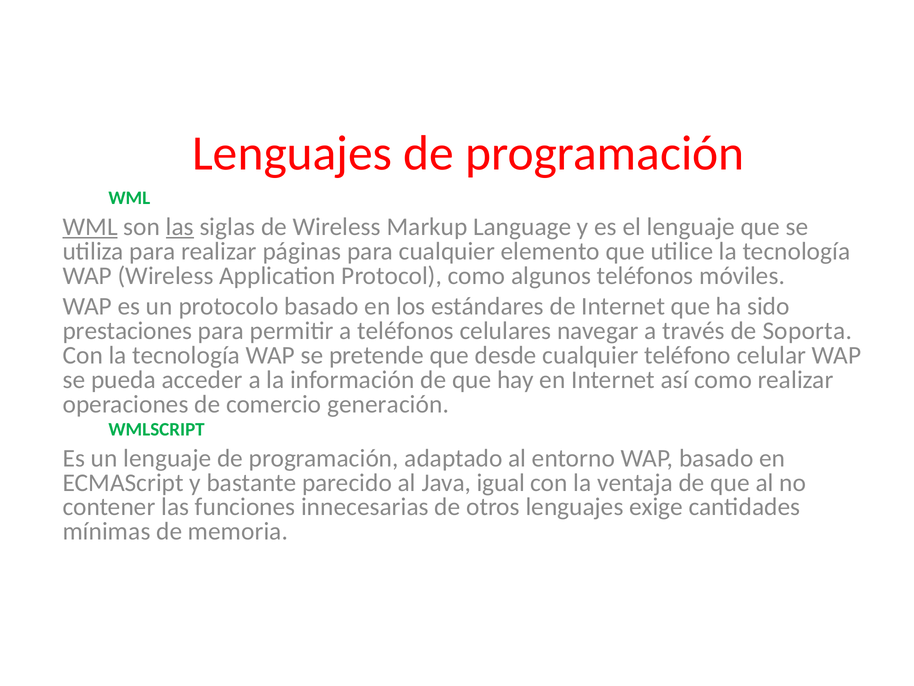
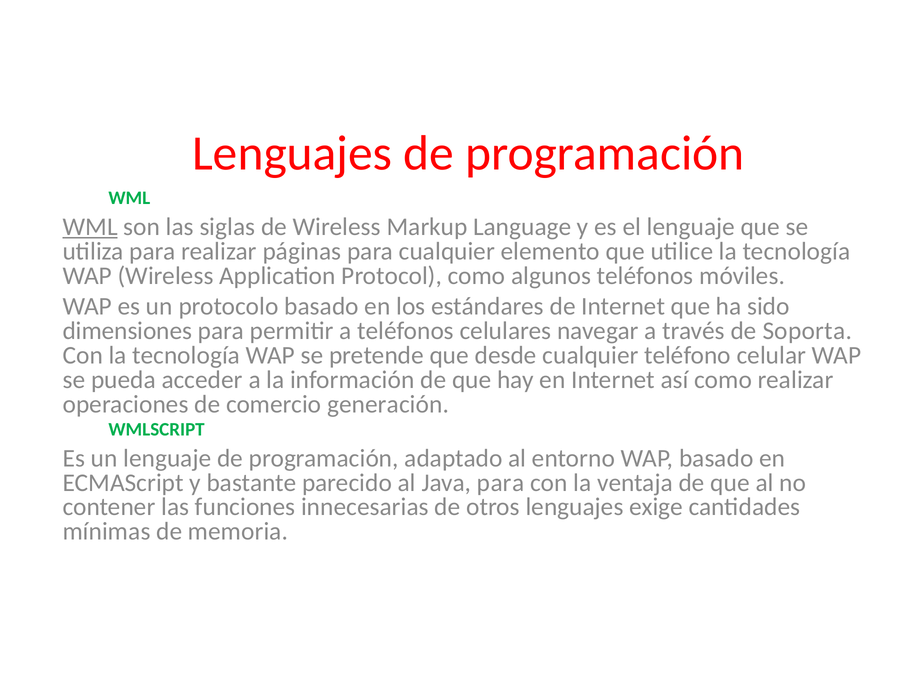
las underline: present -> none (180, 227)
prestaciones: prestaciones -> dimensiones (127, 331)
Java igual: igual -> para (501, 482)
